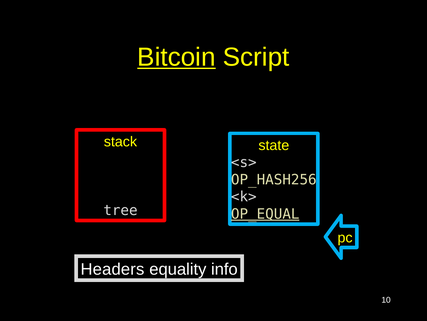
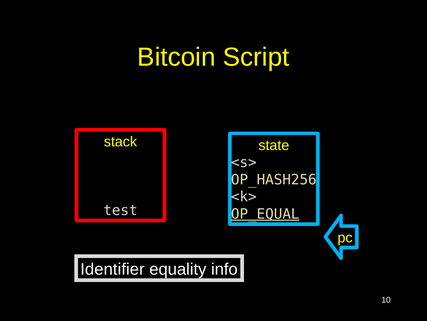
Bitcoin underline: present -> none (176, 57)
tree: tree -> test (120, 210)
Headers: Headers -> Identifier (112, 269)
